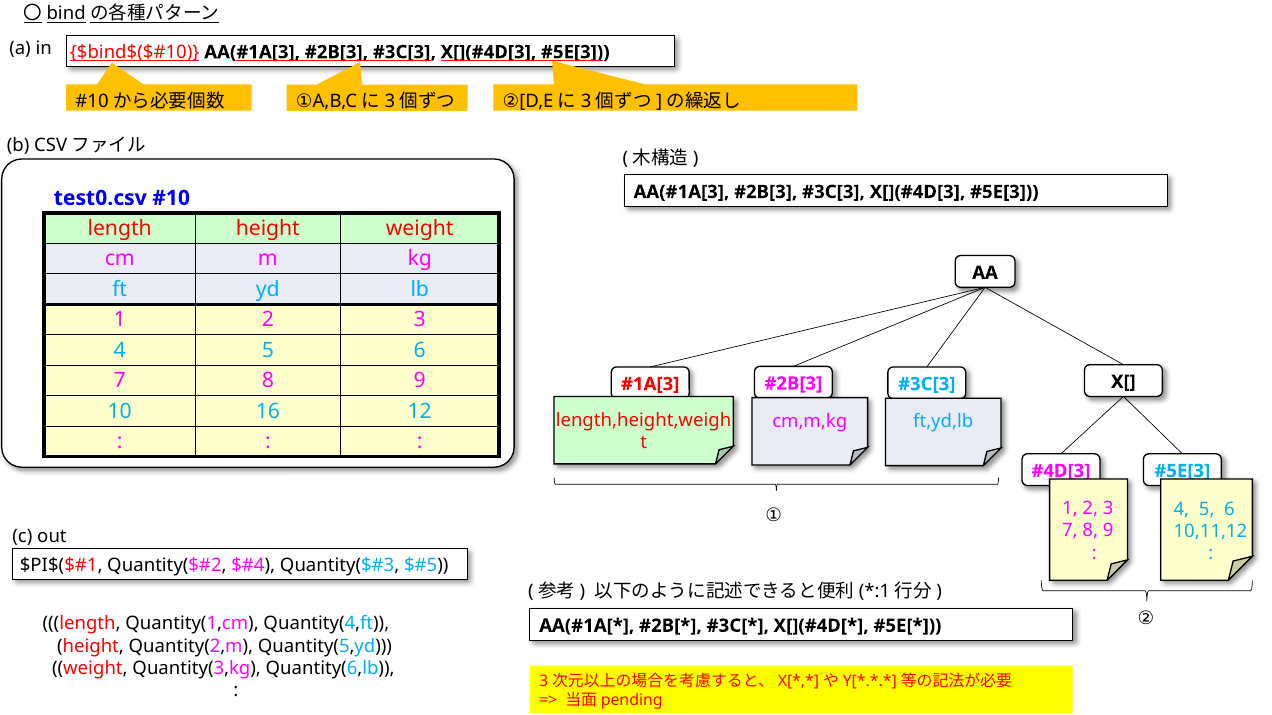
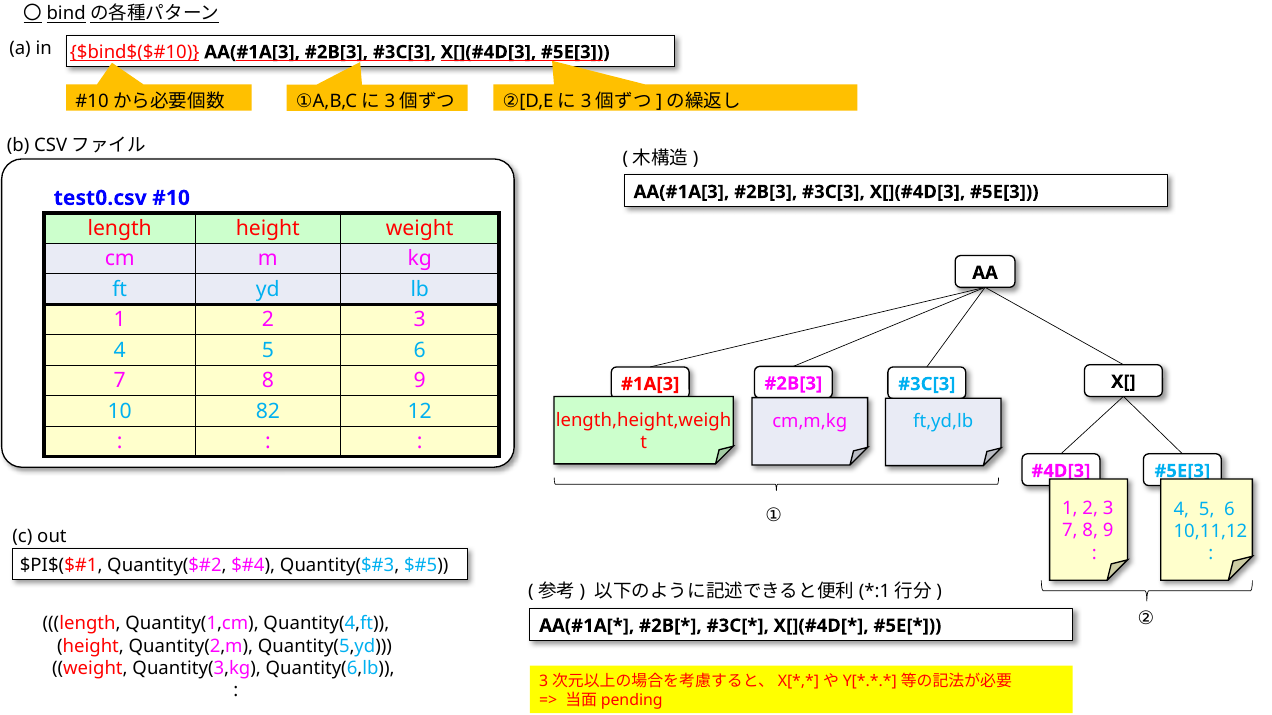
16: 16 -> 82 (268, 412)
